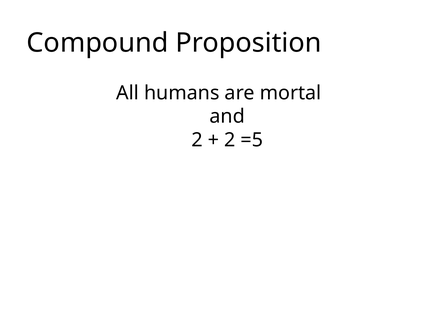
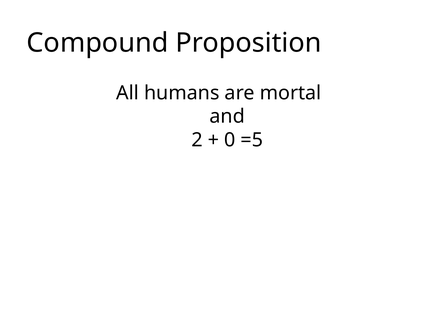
2: 2 -> 0 (230, 140)
